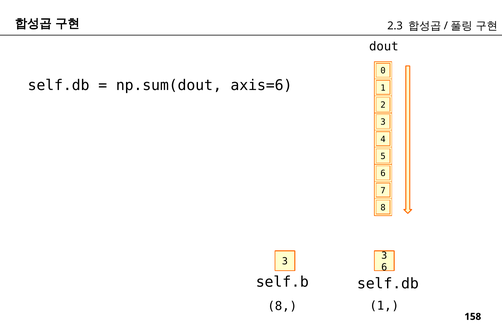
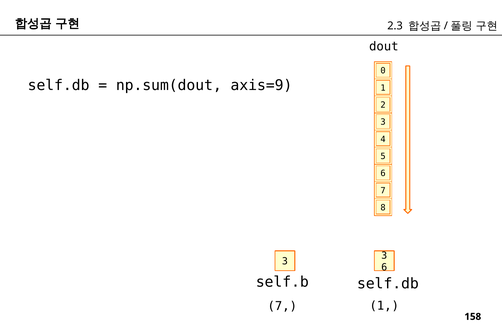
axis=6: axis=6 -> axis=9 (261, 85)
8: 8 -> 7 (282, 306)
